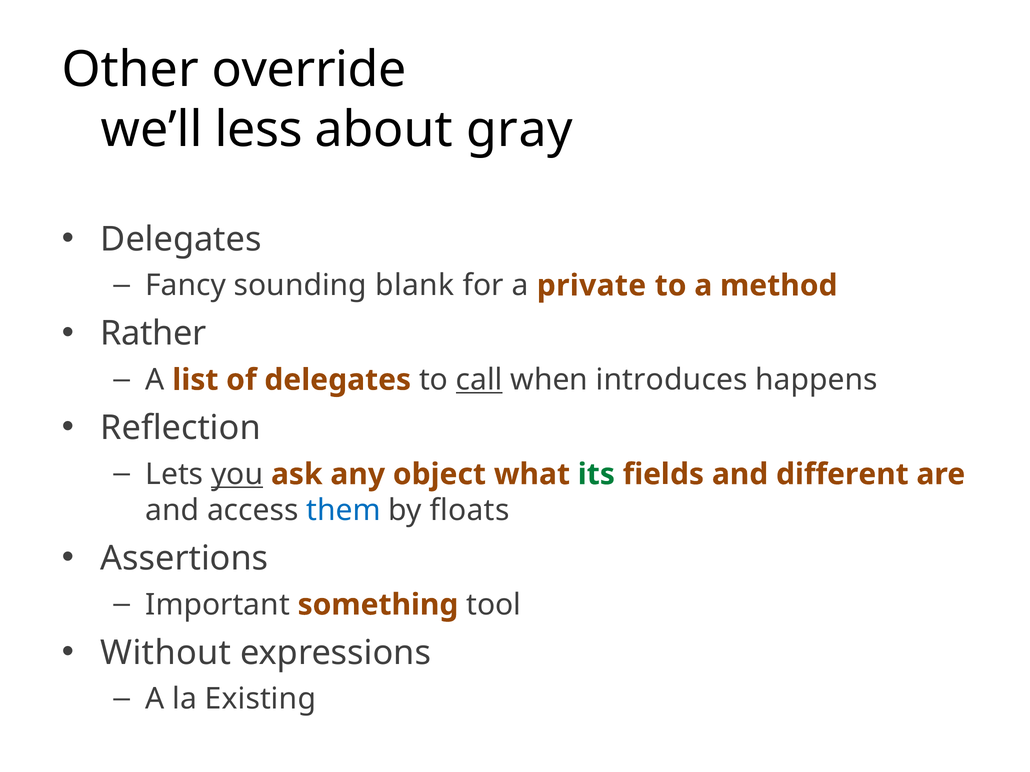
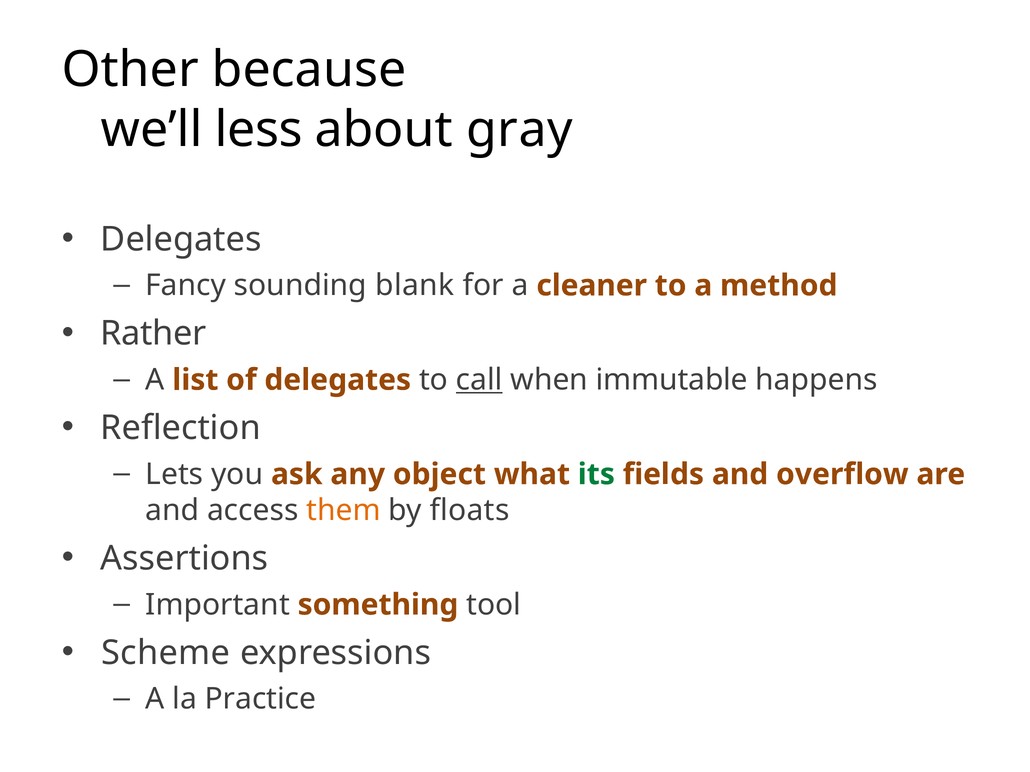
override: override -> because (309, 70)
private: private -> cleaner (592, 286)
introduces: introduces -> immutable (672, 380)
you underline: present -> none (237, 475)
different: different -> overflow (842, 475)
them colour: blue -> orange (343, 511)
Without: Without -> Scheme (166, 653)
Existing: Existing -> Practice (261, 700)
